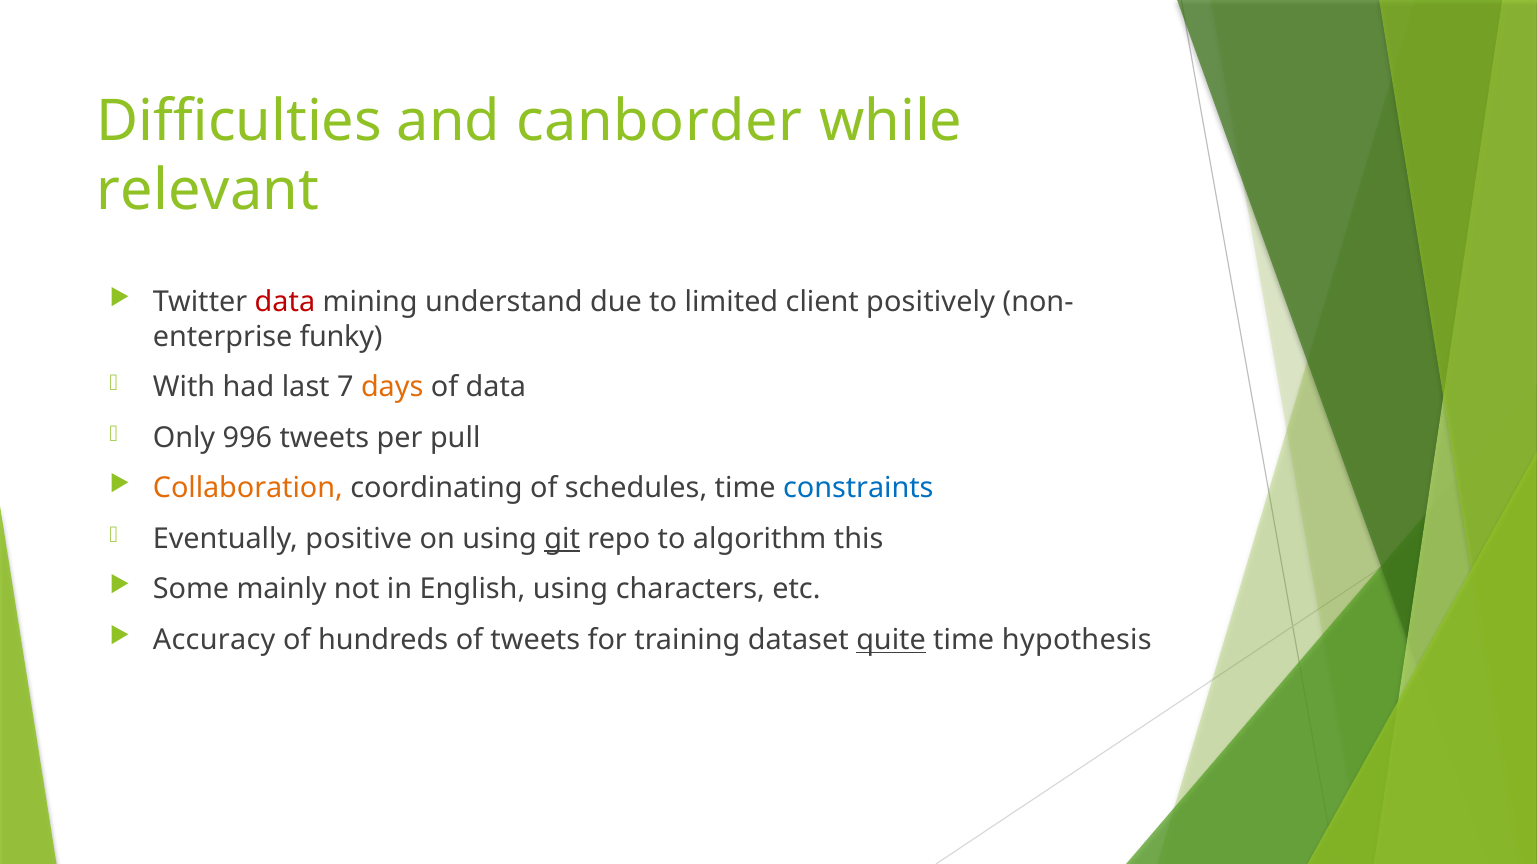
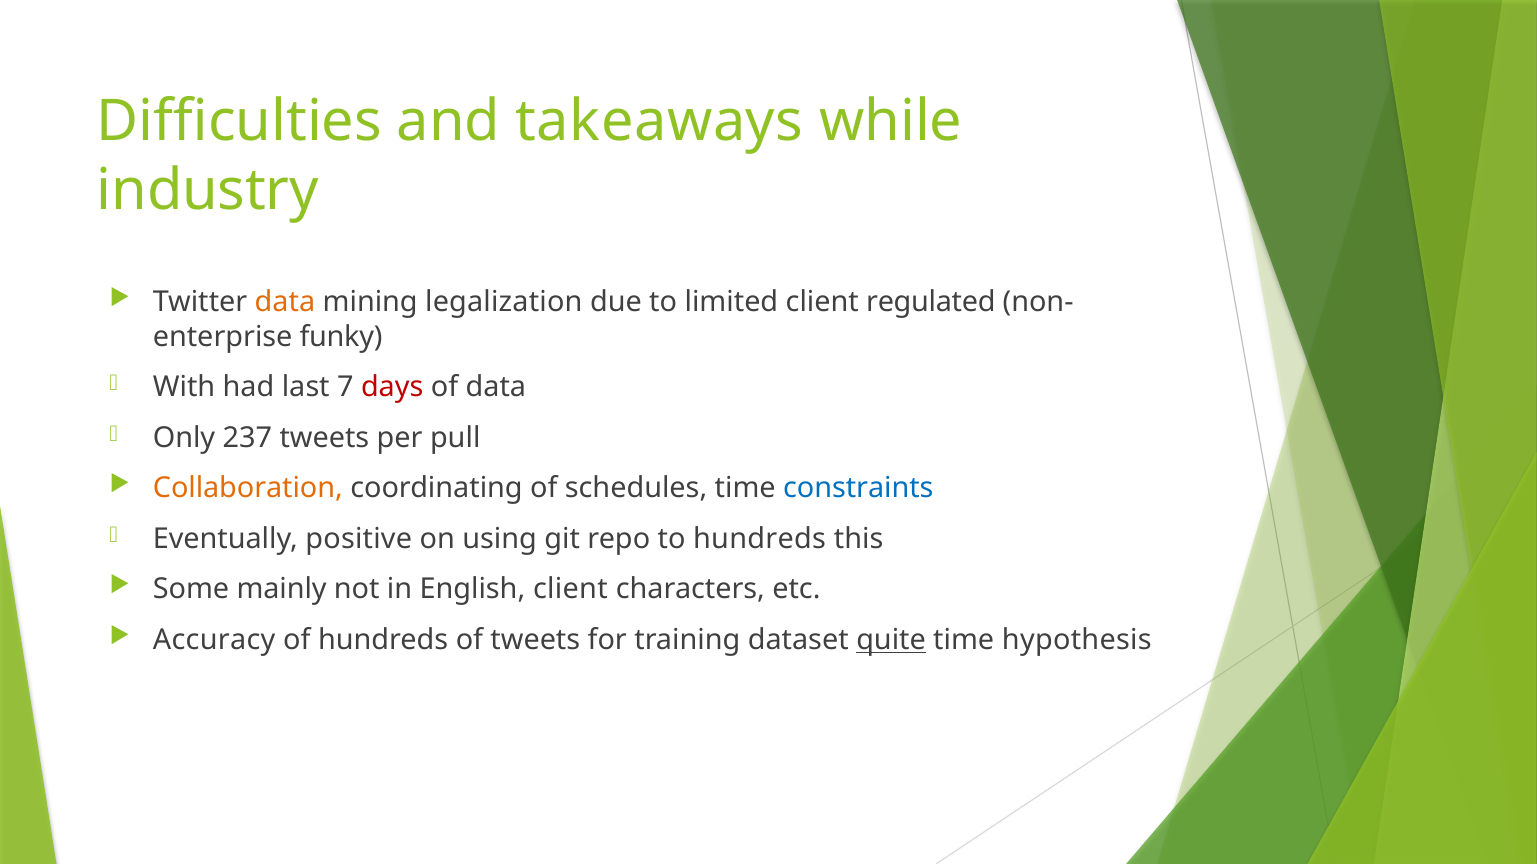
canborder: canborder -> takeaways (660, 121)
relevant: relevant -> industry (208, 190)
data colour: red -> orange (285, 302)
understand: understand -> legalization (504, 302)
positively: positively -> regulated (931, 302)
days colour: orange -> red (392, 387)
996: 996 -> 237 (247, 438)
git underline: present -> none (562, 539)
to algorithm: algorithm -> hundreds (760, 539)
English using: using -> client (570, 590)
